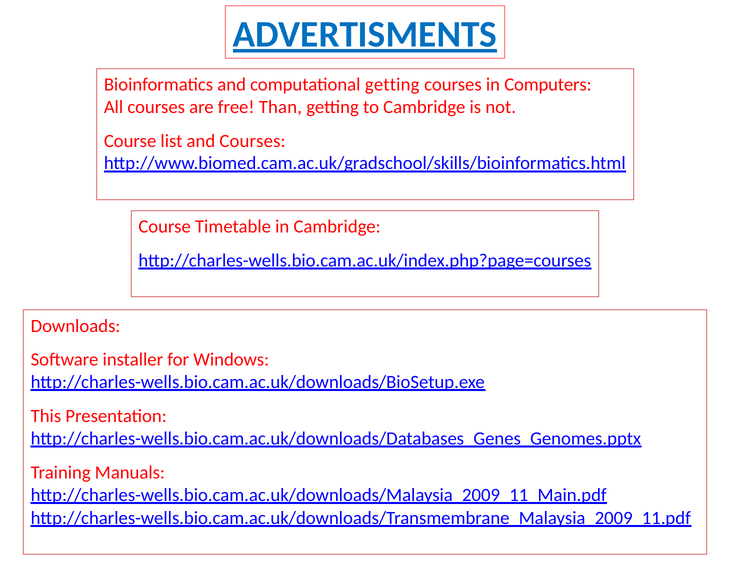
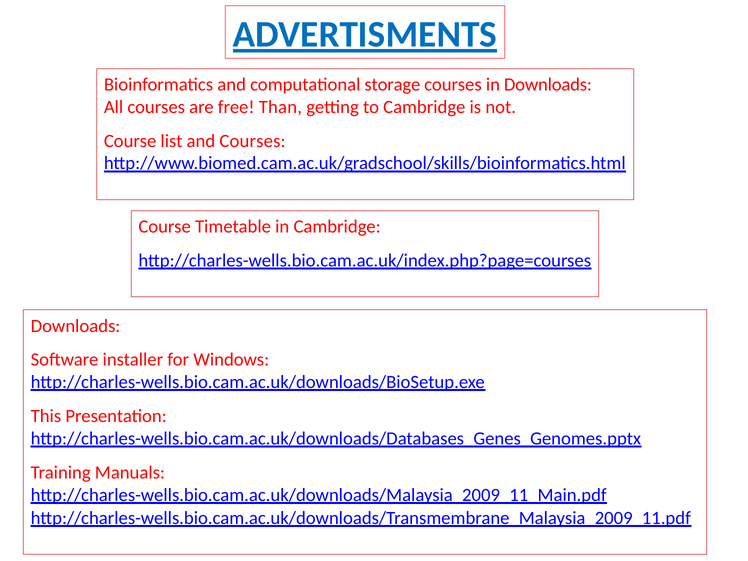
computational getting: getting -> storage (392, 85)
in Computers: Computers -> Downloads (548, 85)
